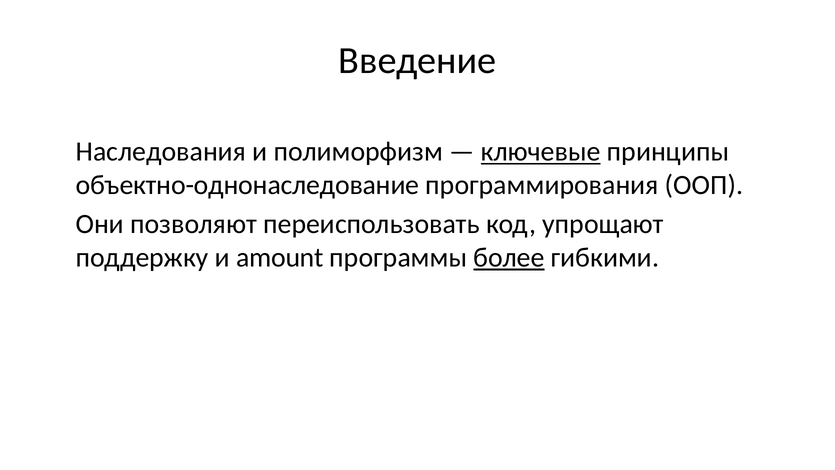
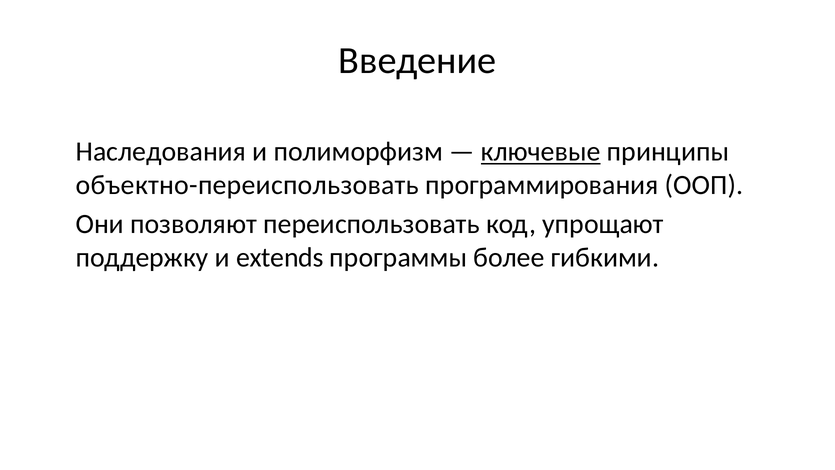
объектно-однонаследование: объектно-однонаследование -> объектно-переиспользовать (247, 185)
amount: amount -> extends (280, 257)
более underline: present -> none (509, 257)
